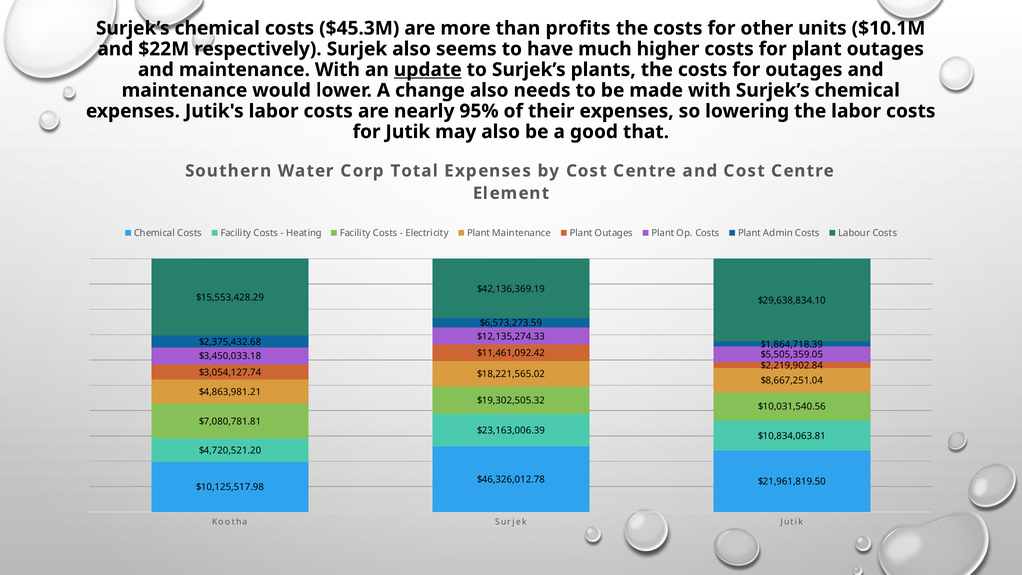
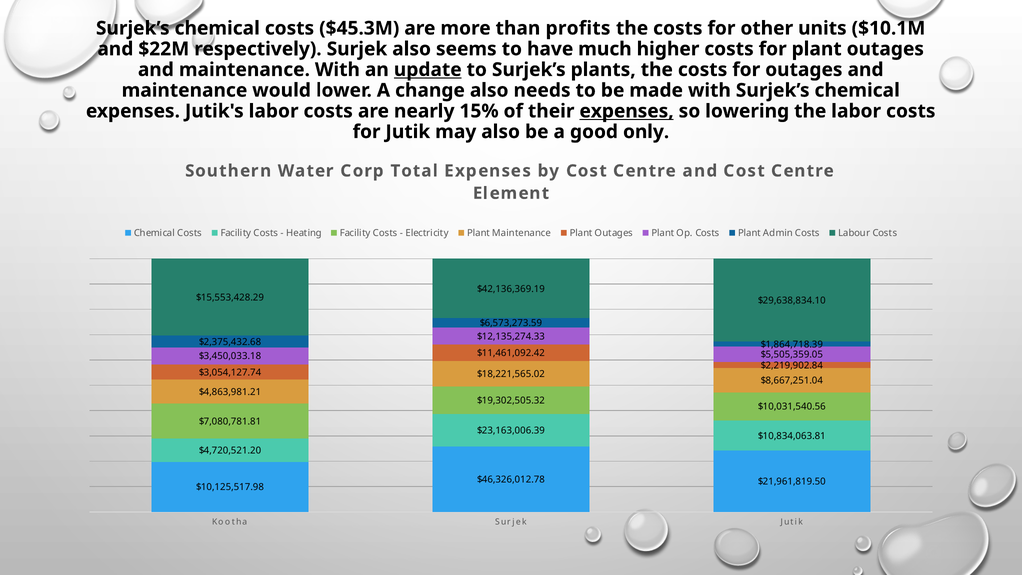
95%: 95% -> 15% (479, 111)
expenses underline: none -> present (627, 111)
that: that -> only (646, 132)
